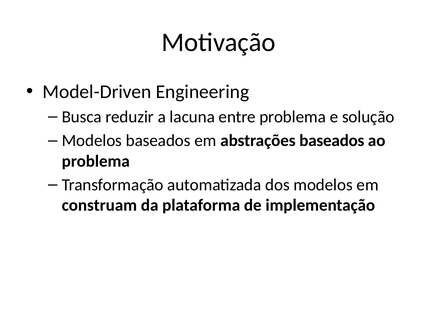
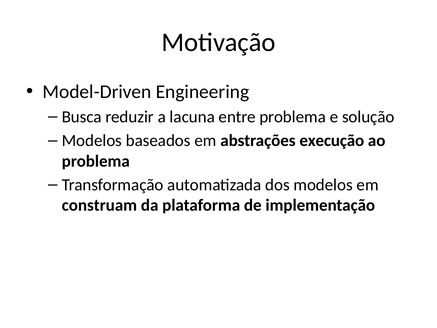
abstrações baseados: baseados -> execução (332, 141)
